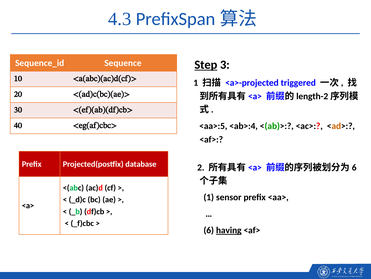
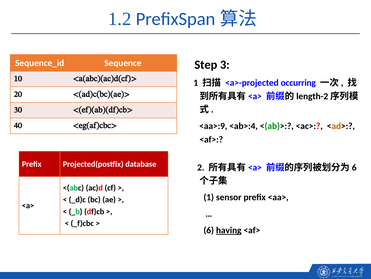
4.3: 4.3 -> 1.2 (120, 19)
Step underline: present -> none (206, 65)
triggered: triggered -> occurring (298, 83)
<aa>:5: <aa>:5 -> <aa>:9 (213, 126)
